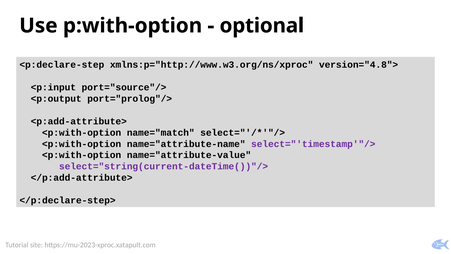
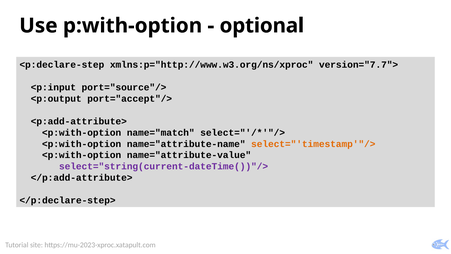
version="4.8">: version="4.8"> -> version="7.7"> (359, 65)
port="prolog"/>: port="prolog"/> -> port="accept"/> (130, 99)
select="'timestamp'"/> colour: purple -> orange (313, 144)
